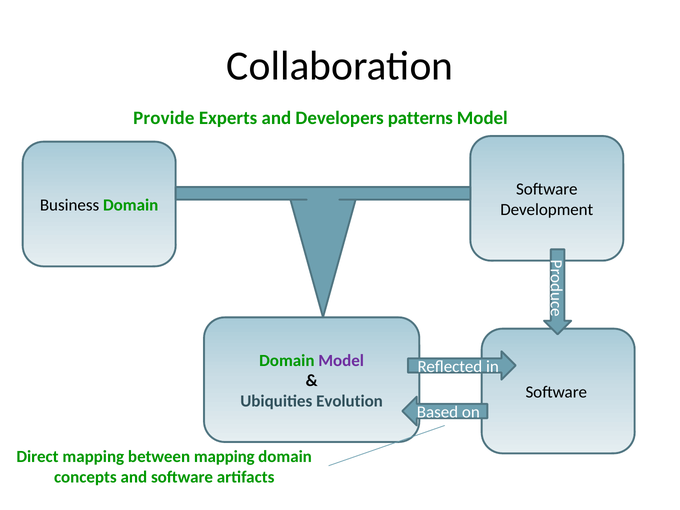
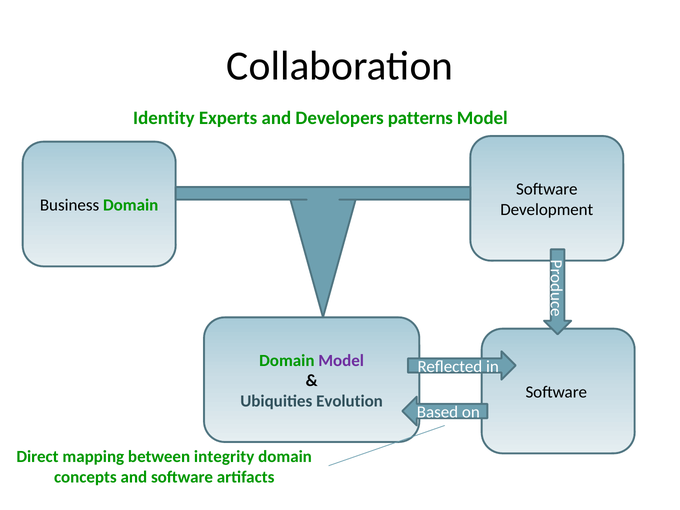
Provide: Provide -> Identity (164, 118)
between mapping: mapping -> integrity (224, 457)
